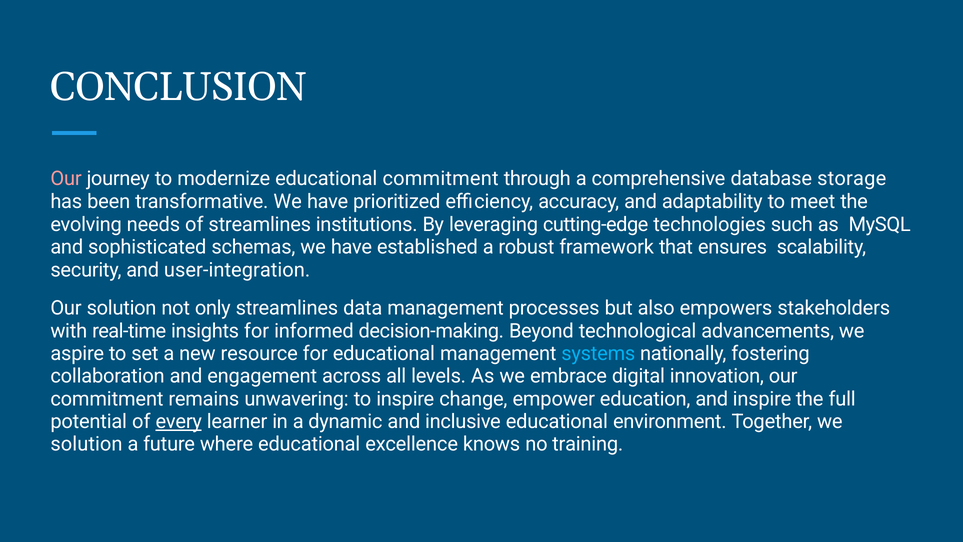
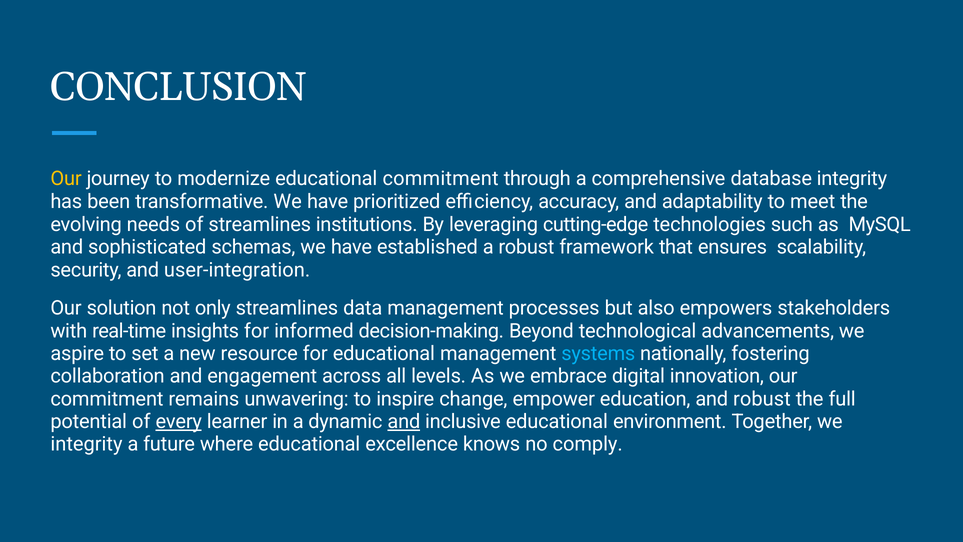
Our colour: pink -> yellow (66, 179)
database storage: storage -> integrity (852, 179)
and inspire: inspire -> robust (762, 399)
and underline: none -> present (404, 421)
solution: solution -> integrity (87, 444)
training: training -> comply (588, 444)
